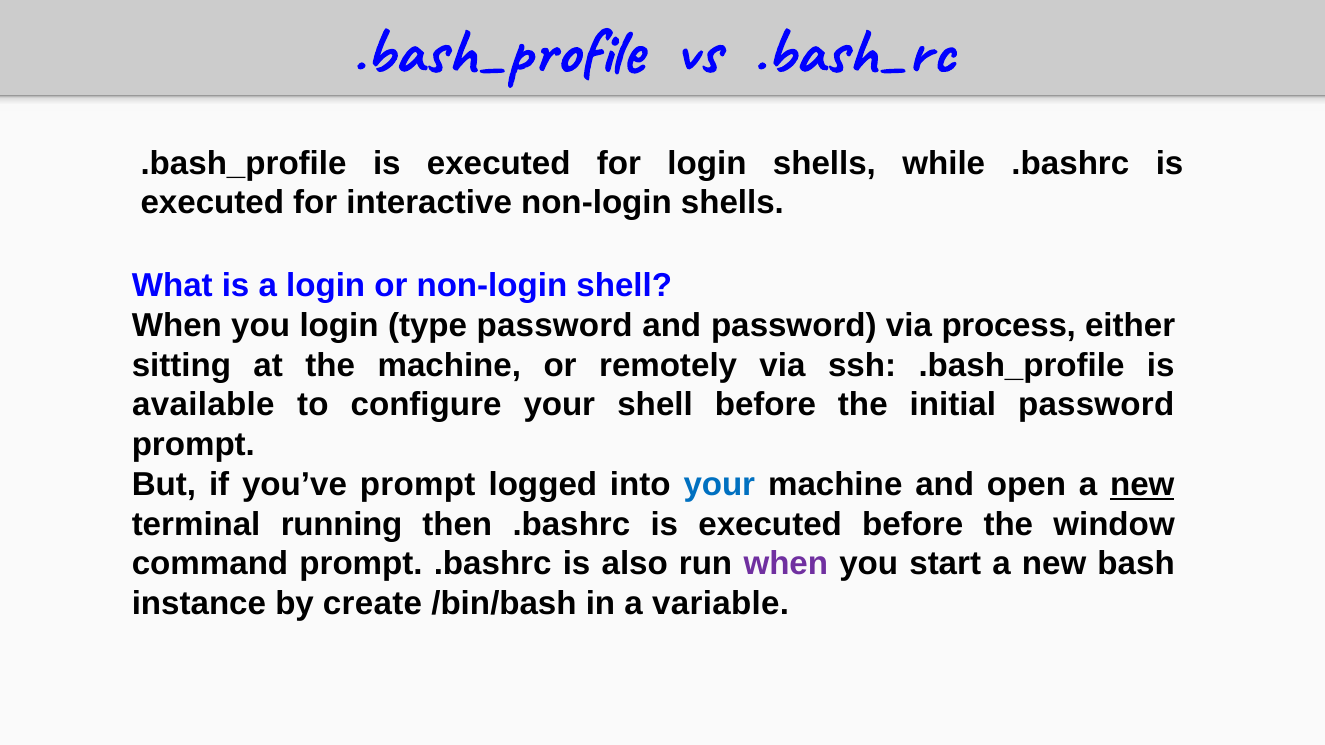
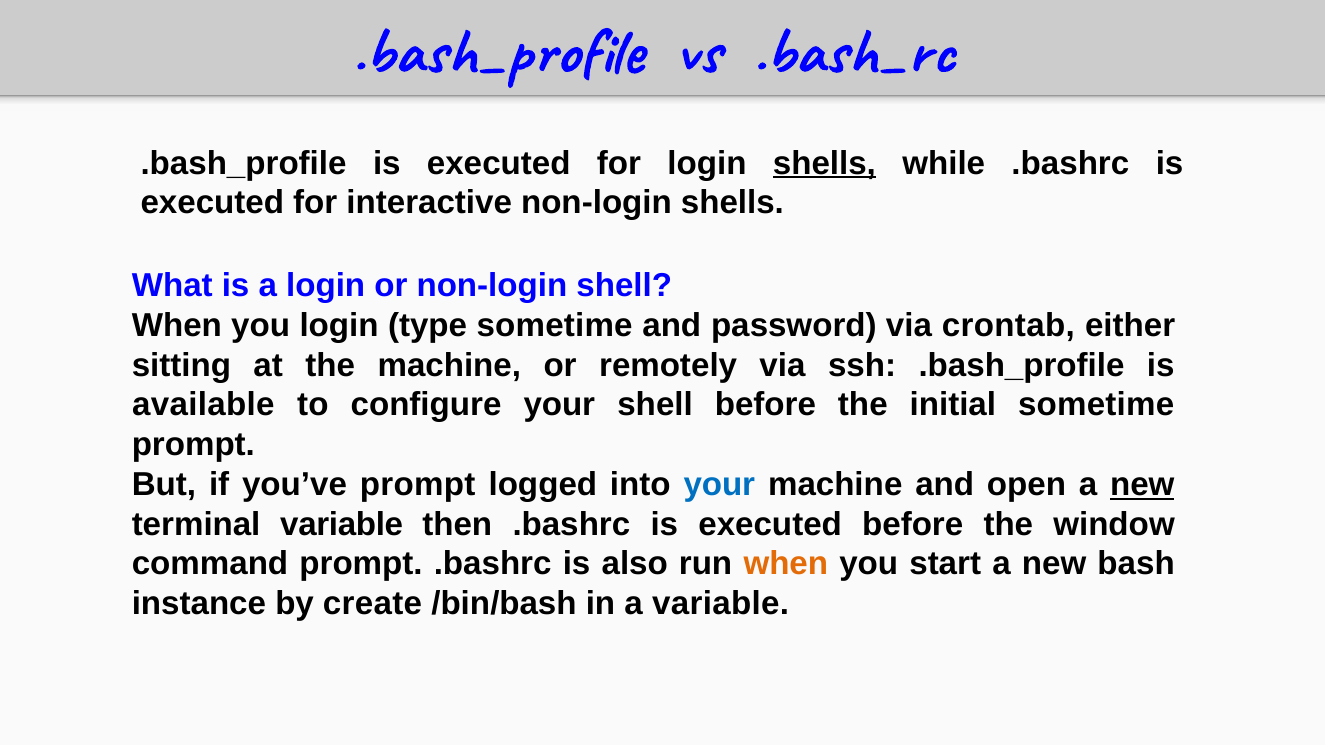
shells underline: none -> present (824, 163)
type password: password -> sometime (555, 326)
process: process -> crontab (1008, 326)
initial password: password -> sometime (1096, 405)
terminal running: running -> variable (342, 524)
when colour: purple -> orange (786, 564)
